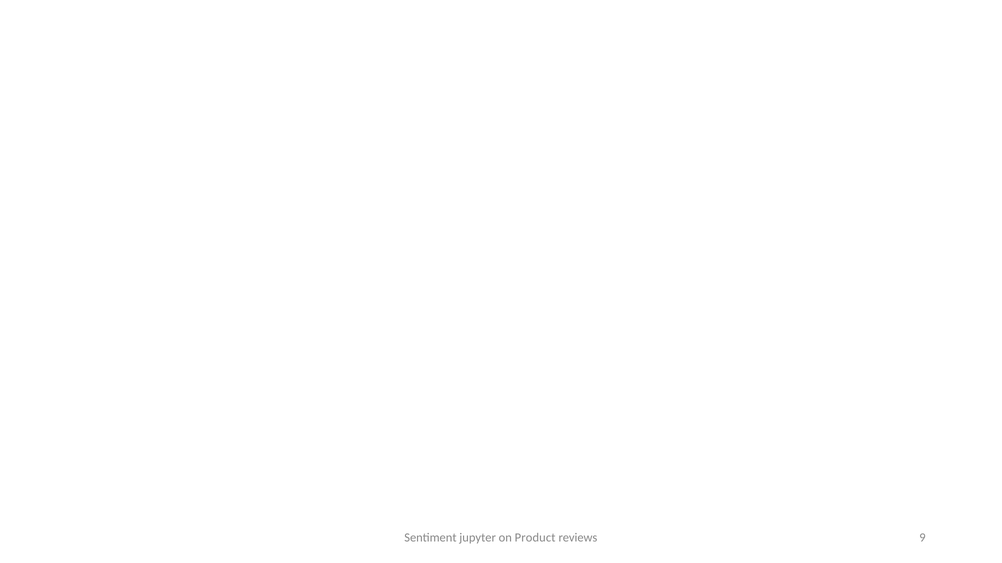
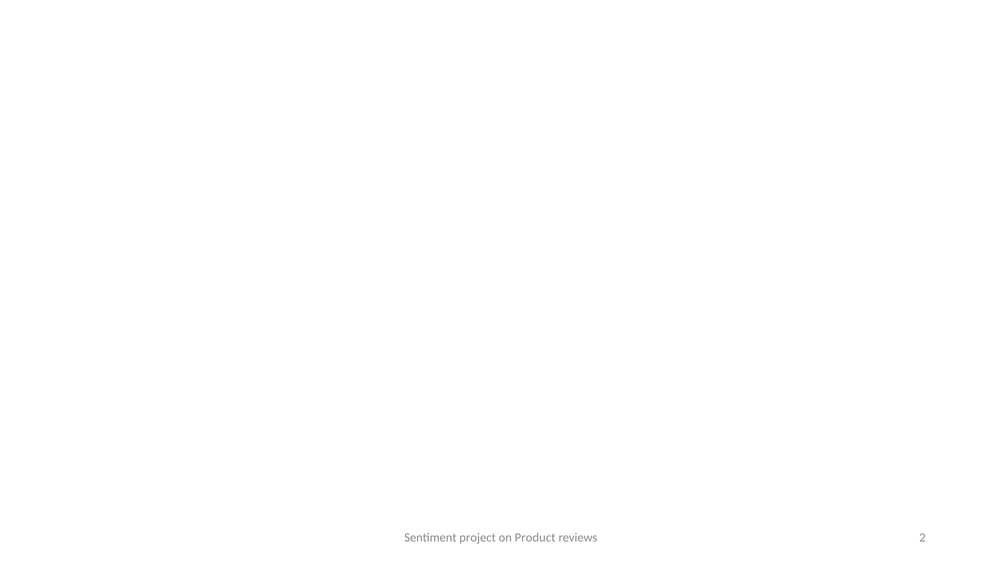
jupyter: jupyter -> project (478, 538)
9: 9 -> 2 (922, 538)
